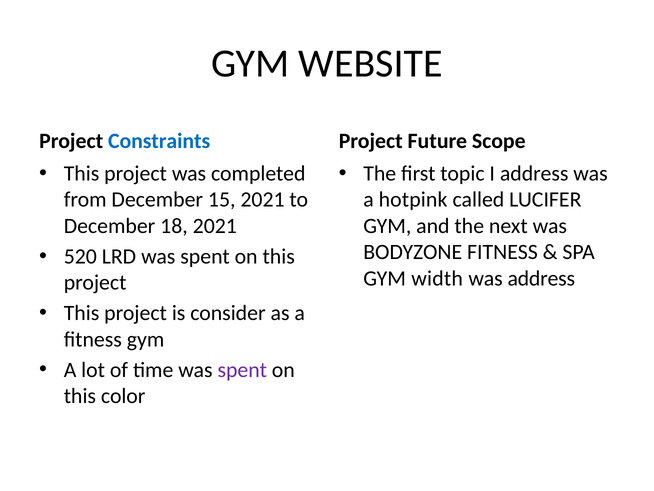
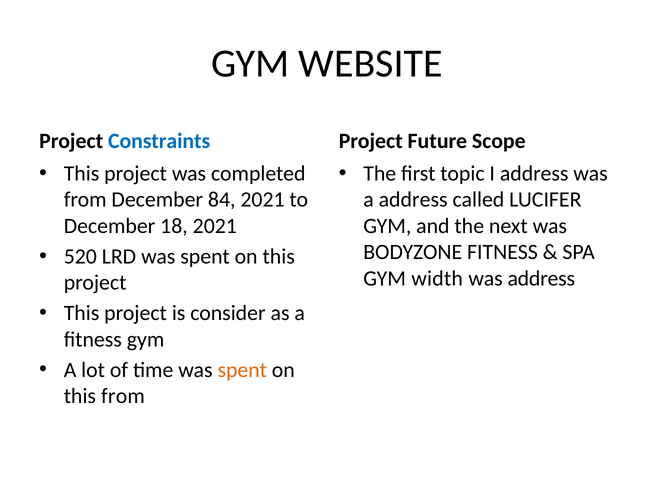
15: 15 -> 84 (222, 200)
a hotpink: hotpink -> address (413, 200)
spent colour: purple -> orange (242, 370)
this color: color -> from (123, 396)
